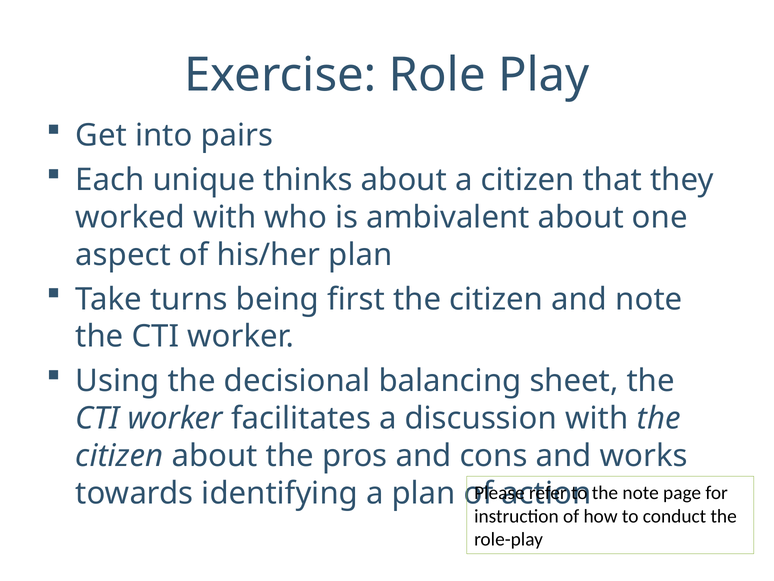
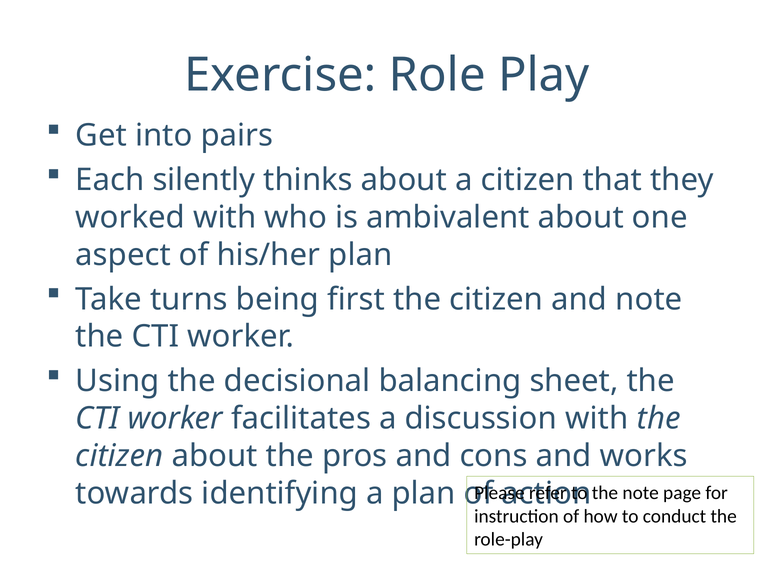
unique: unique -> silently (204, 180)
